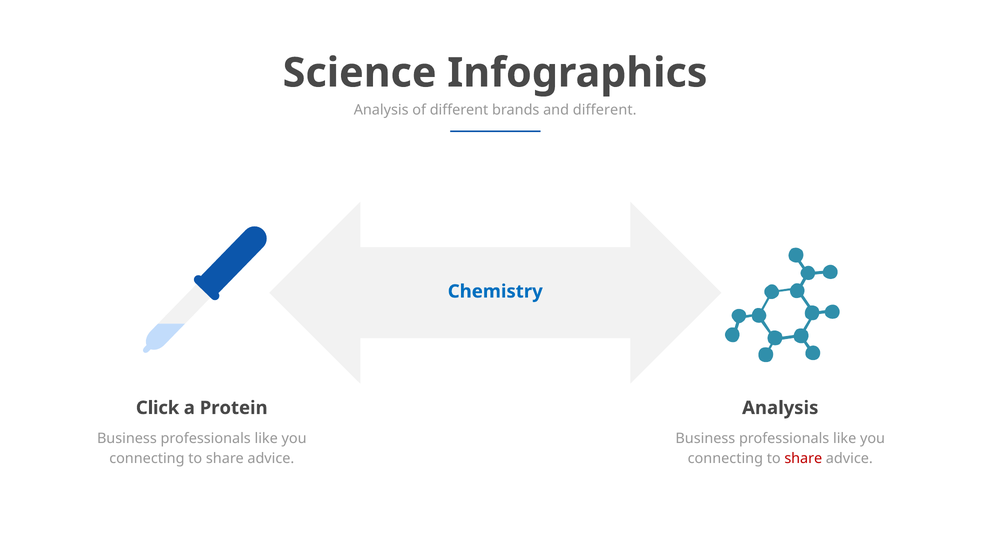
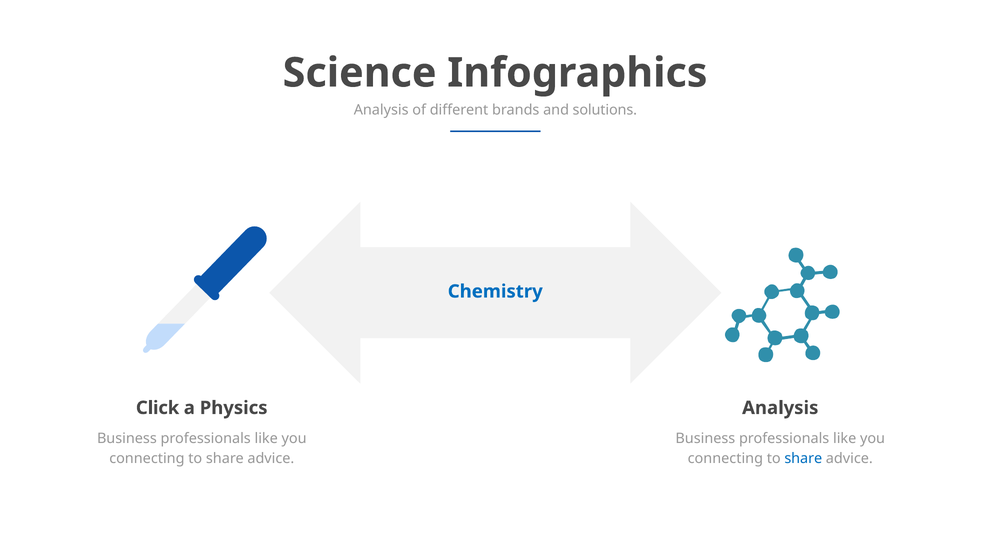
and different: different -> solutions (605, 110)
Protein: Protein -> Physics (234, 408)
share colour: red -> blue (803, 459)
